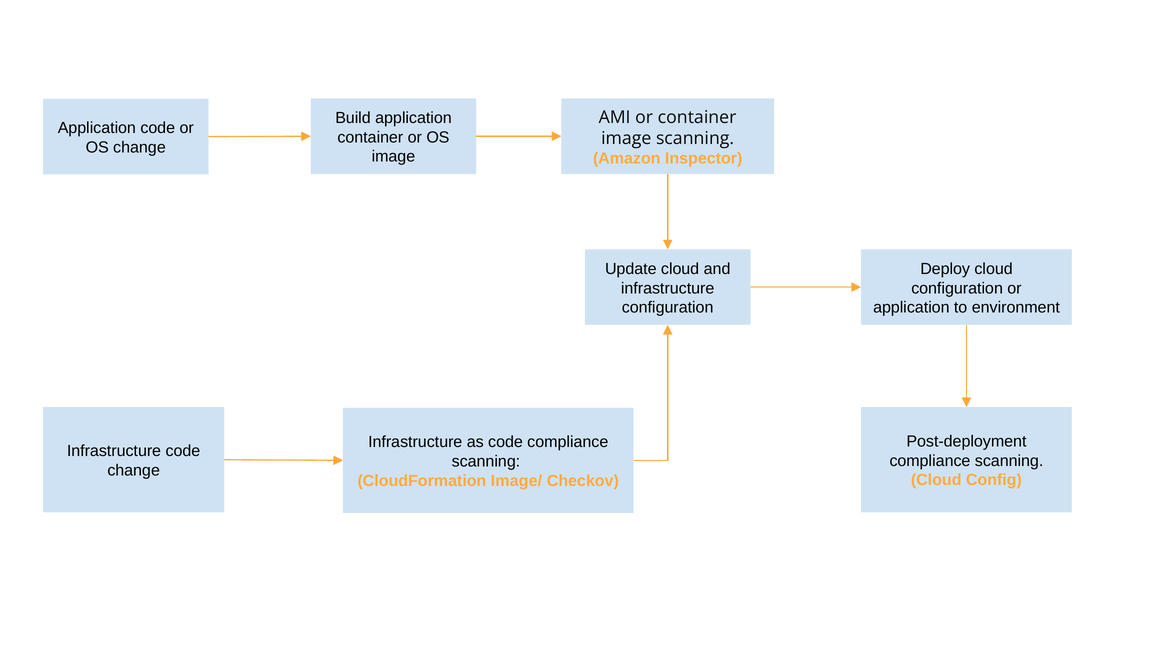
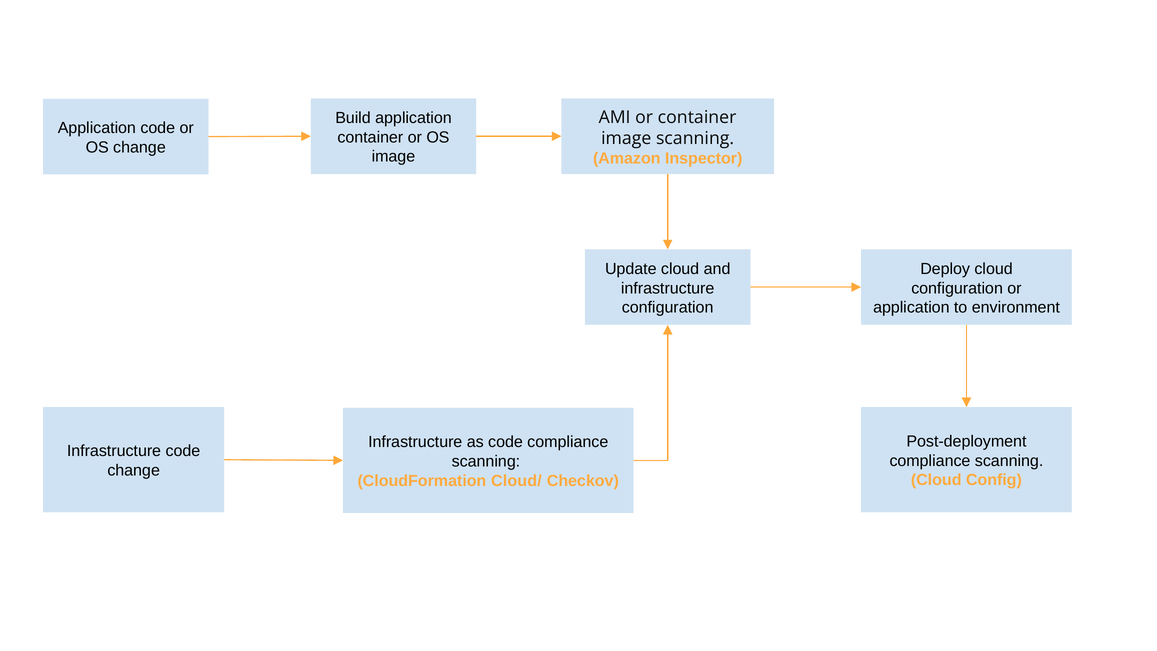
Image/: Image/ -> Cloud/ (516, 481)
